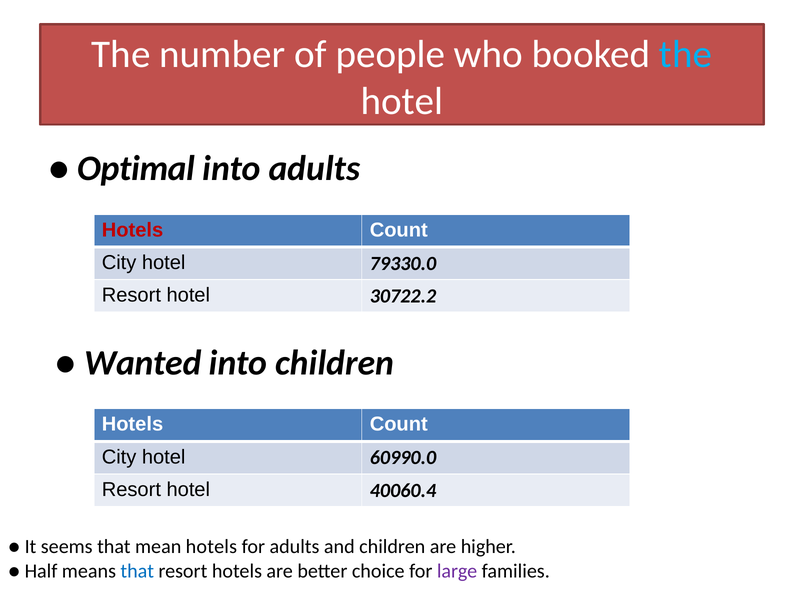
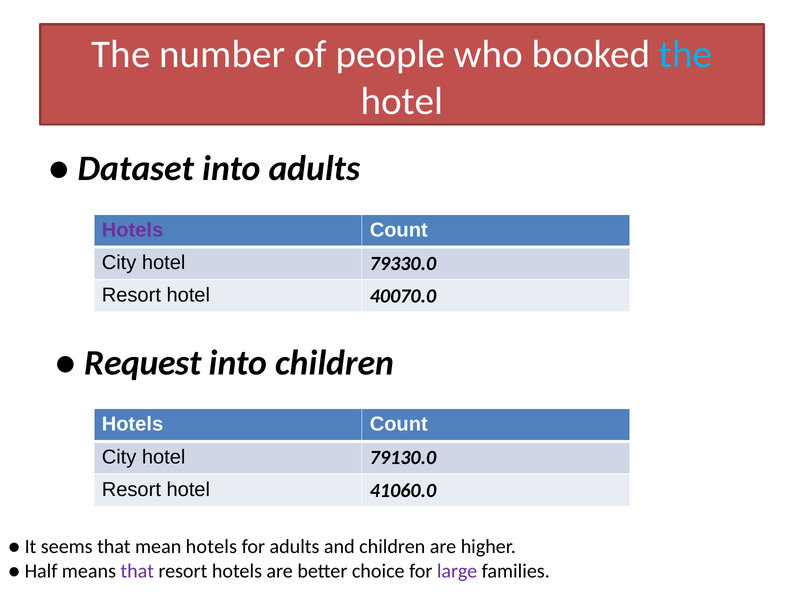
Optimal: Optimal -> Dataset (136, 169)
Hotels colour: red -> purple (133, 230)
30722.2: 30722.2 -> 40070.0 (403, 296)
Wanted: Wanted -> Request (143, 363)
60990.0: 60990.0 -> 79130.0 (403, 458)
40060.4: 40060.4 -> 41060.0 (403, 490)
that colour: blue -> purple (137, 571)
